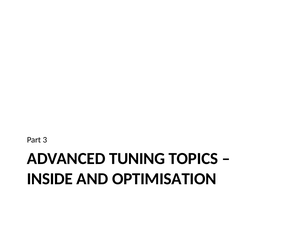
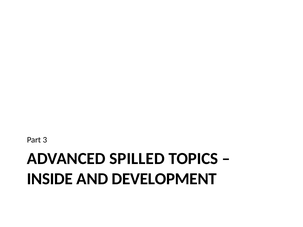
TUNING: TUNING -> SPILLED (137, 159)
OPTIMISATION: OPTIMISATION -> DEVELOPMENT (164, 179)
